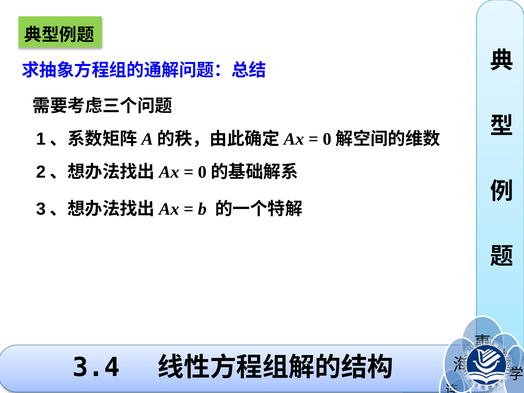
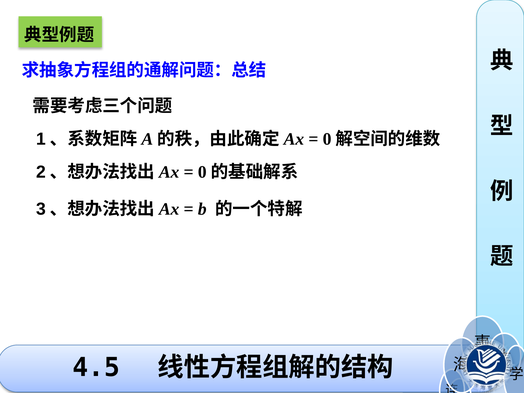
3.4: 3.4 -> 4.5 (96, 367)
